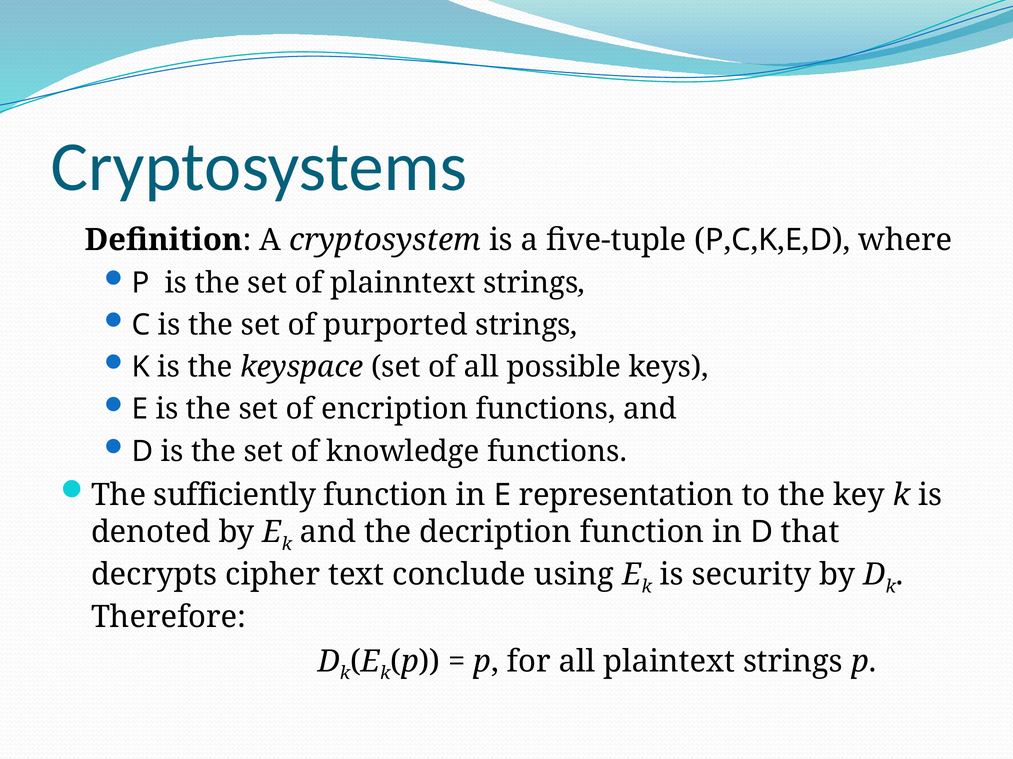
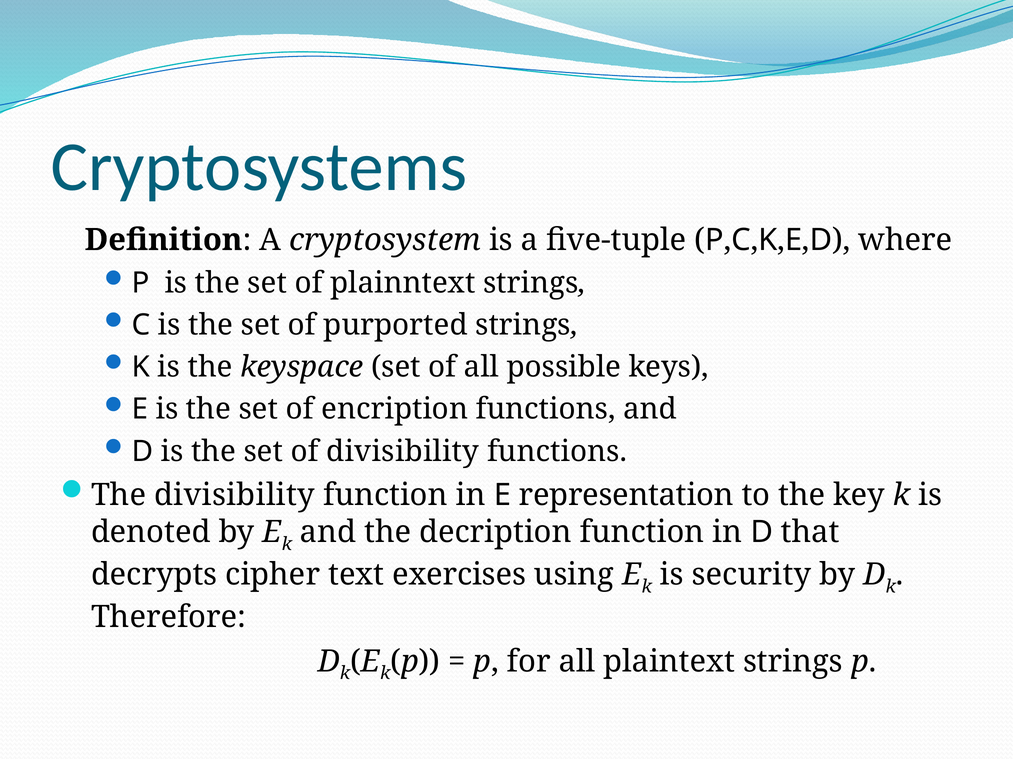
of knowledge: knowledge -> divisibility (403, 452)
The sufficiently: sufficiently -> divisibility (234, 496)
conclude: conclude -> exercises (459, 575)
